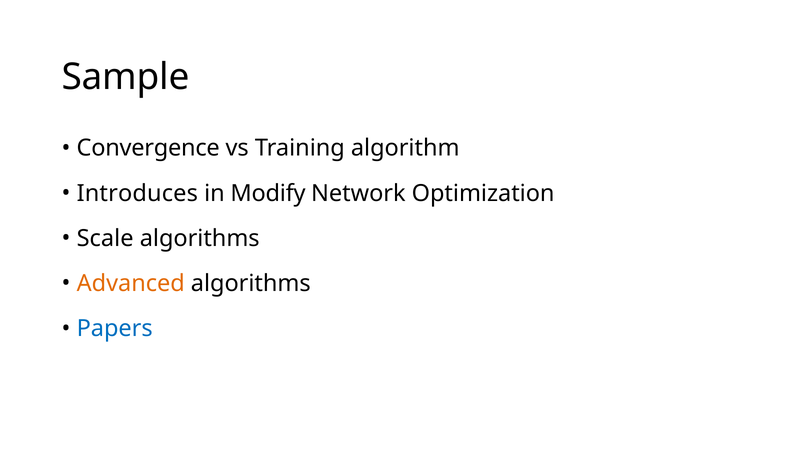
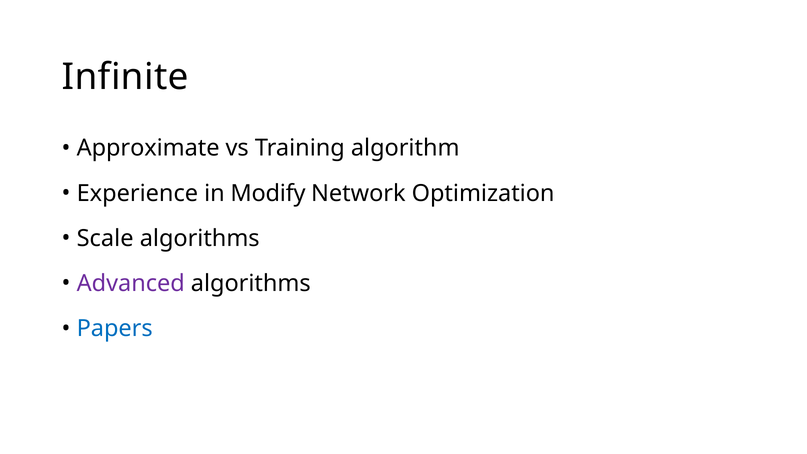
Sample: Sample -> Infinite (125, 77)
Convergence: Convergence -> Approximate (148, 148)
Introduces: Introduces -> Experience (137, 193)
Advanced colour: orange -> purple (131, 283)
